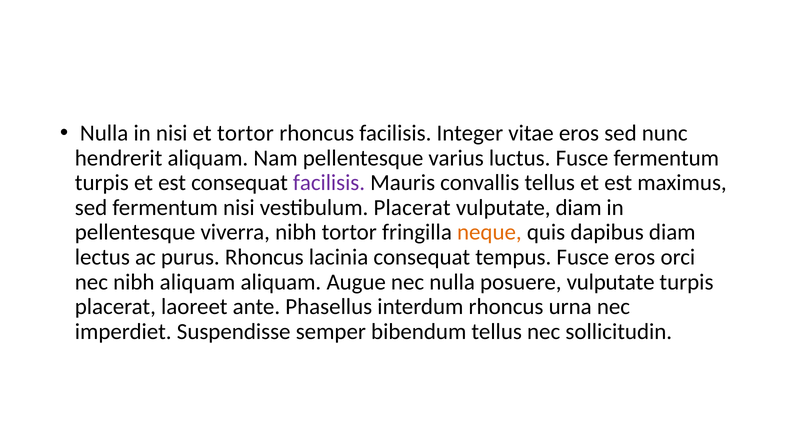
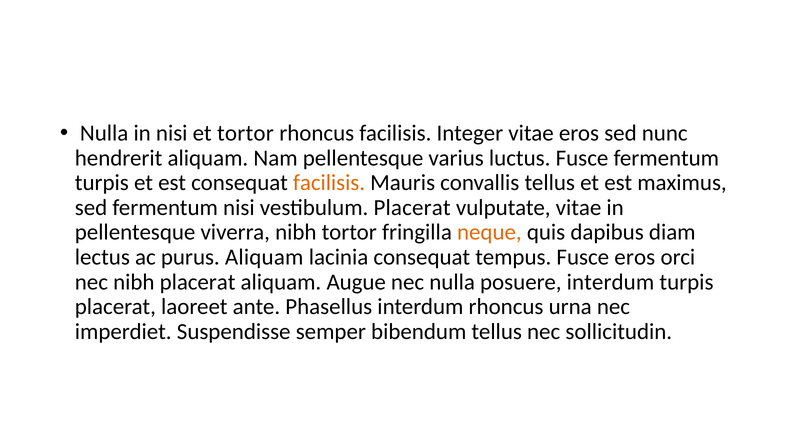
facilisis colour: purple -> orange (329, 183)
vulputate diam: diam -> vitae (578, 208)
purus Rhoncus: Rhoncus -> Aliquam (264, 257)
nibh aliquam: aliquam -> placerat (198, 282)
posuere vulputate: vulputate -> interdum (610, 282)
